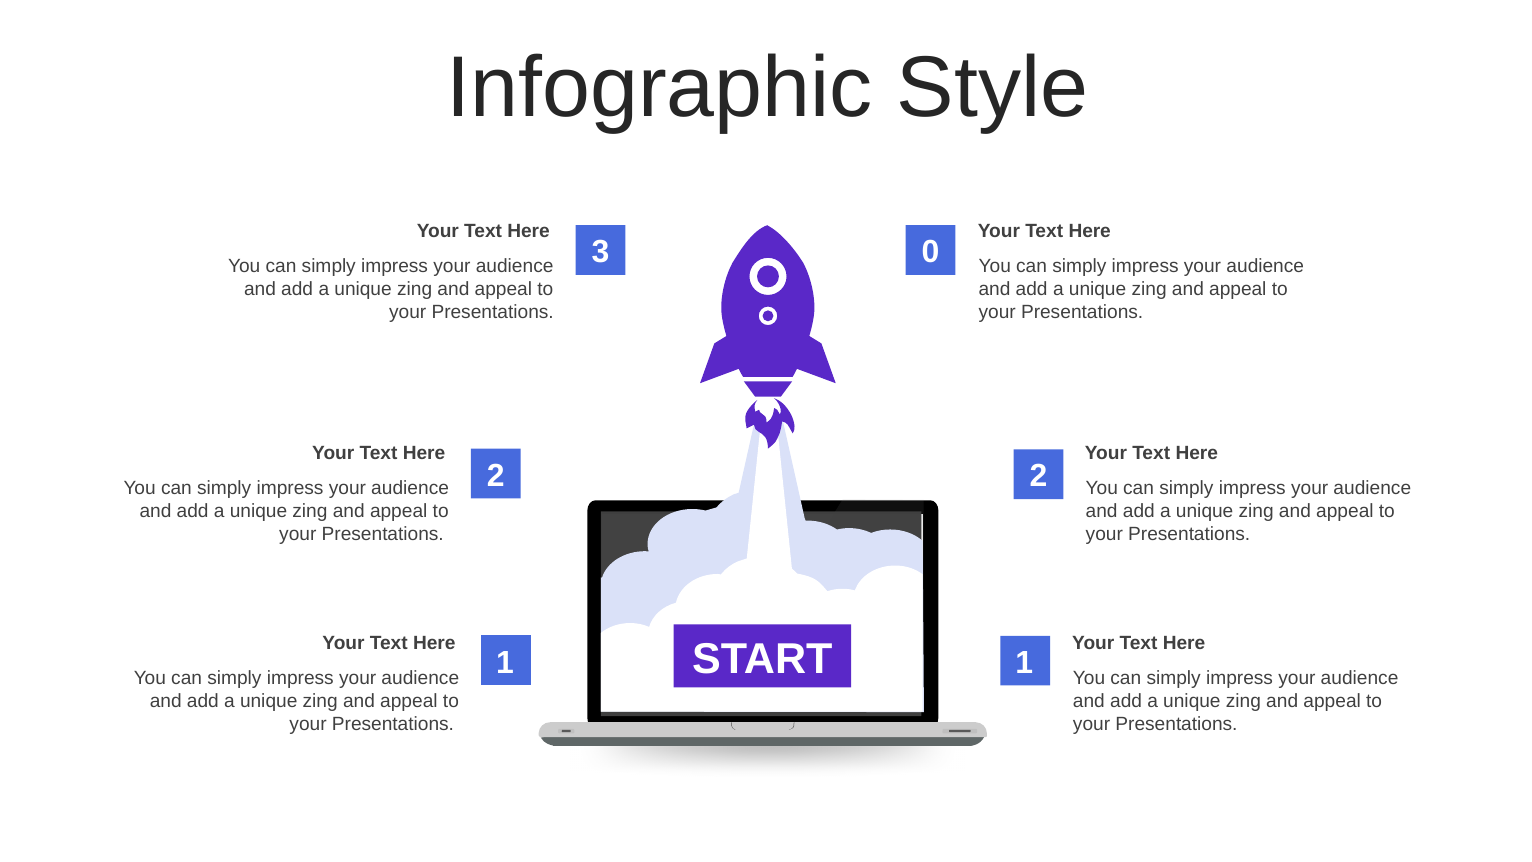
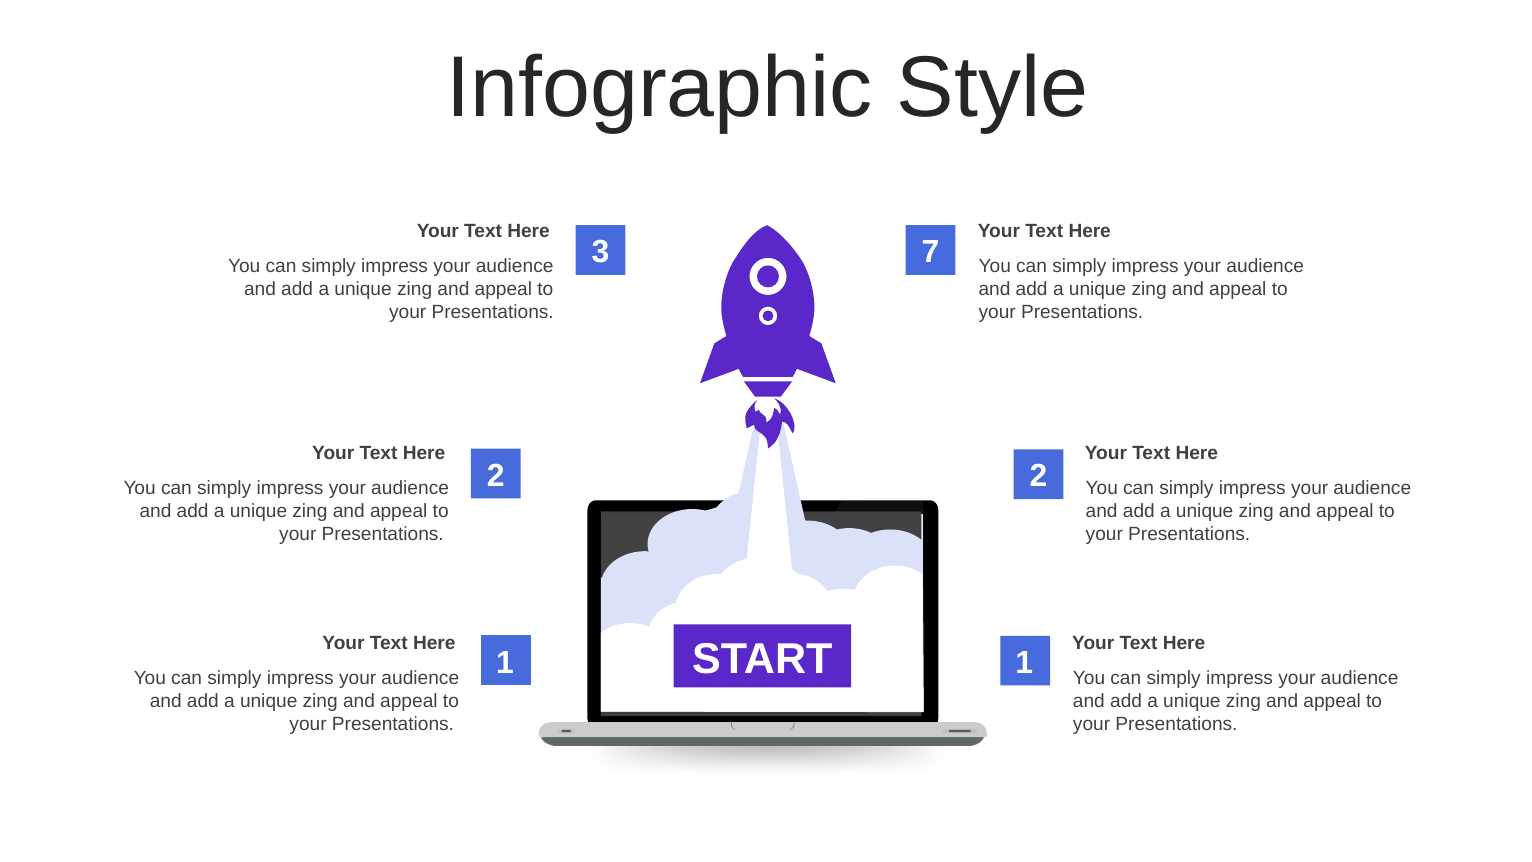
0: 0 -> 7 (931, 252)
